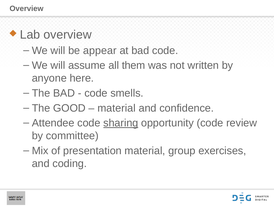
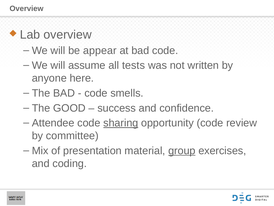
them: them -> tests (133, 65)
material: material -> success (117, 108)
group underline: none -> present (182, 150)
